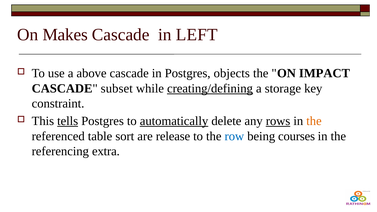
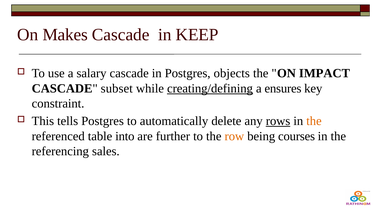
LEFT: LEFT -> KEEP (197, 35)
above: above -> salary (92, 73)
storage: storage -> ensures (283, 88)
tells underline: present -> none (68, 121)
automatically underline: present -> none (174, 121)
sort: sort -> into (125, 136)
release: release -> further (173, 136)
row colour: blue -> orange (234, 136)
extra: extra -> sales (106, 151)
